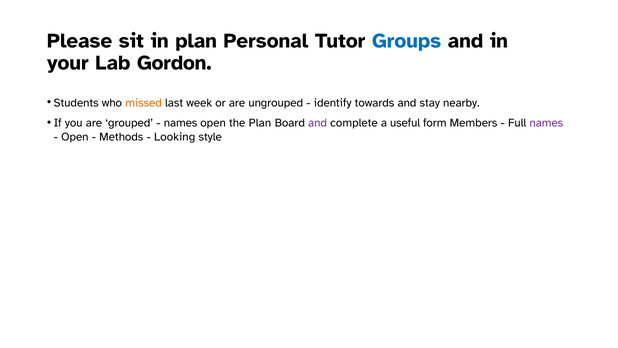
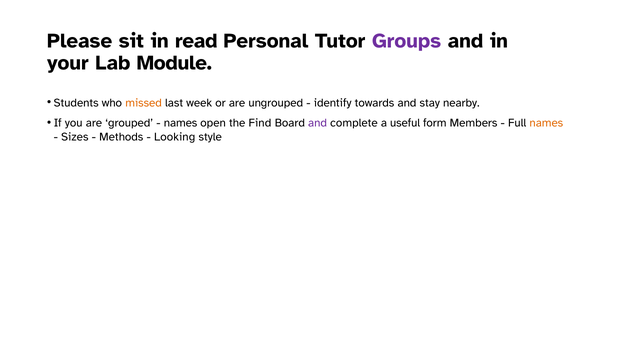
in plan: plan -> read (196, 41)
Groups colour: blue -> purple (407, 41)
Gordon: Gordon -> Module (174, 63)
the Plan: Plan -> Find (260, 123)
names colour: purple -> orange (546, 123)
Open: Open -> Sizes (75, 137)
